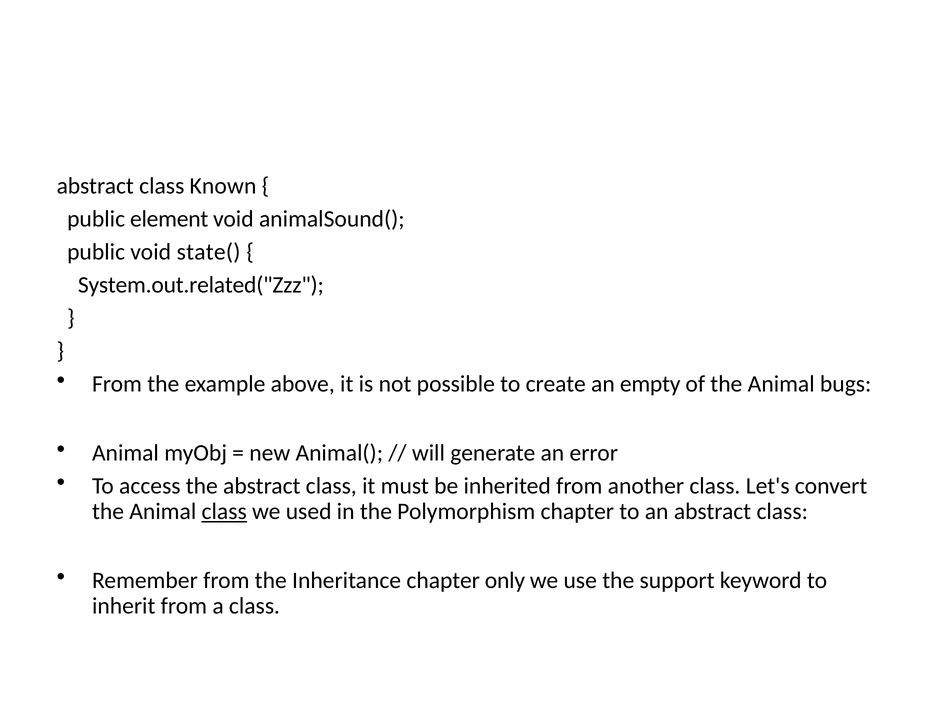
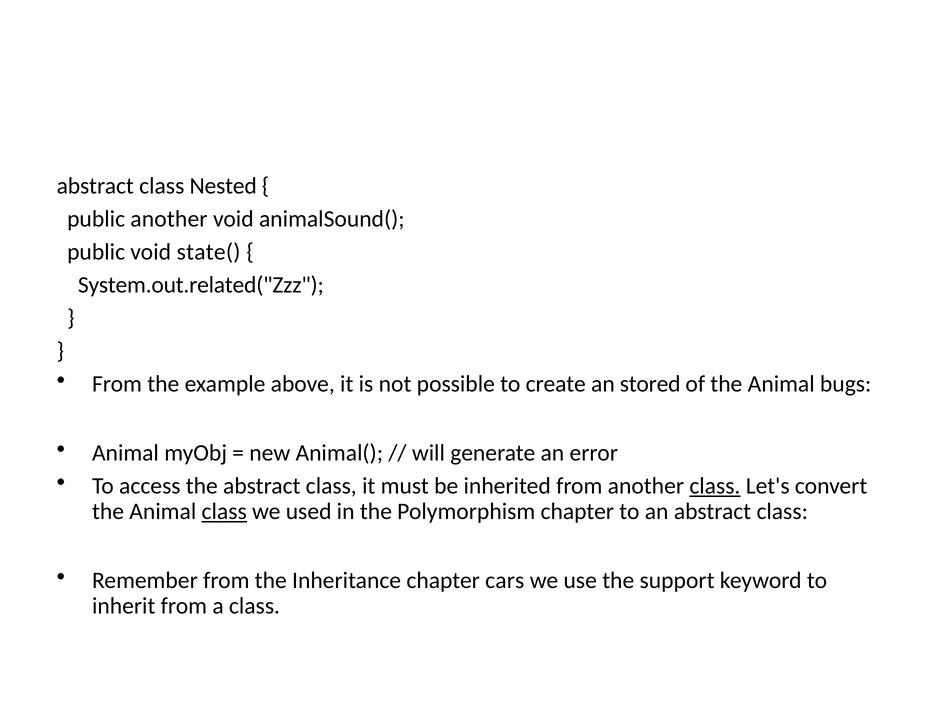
Known: Known -> Nested (223, 186)
public element: element -> another (169, 219)
empty: empty -> stored (650, 384)
class underline: none -> present (715, 486)
only: only -> cars (505, 580)
